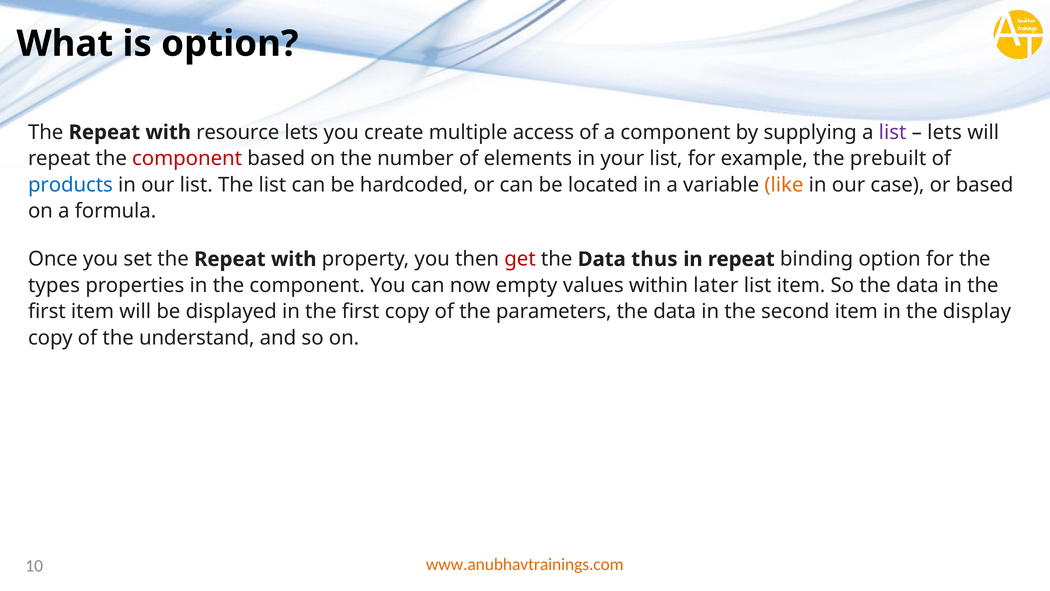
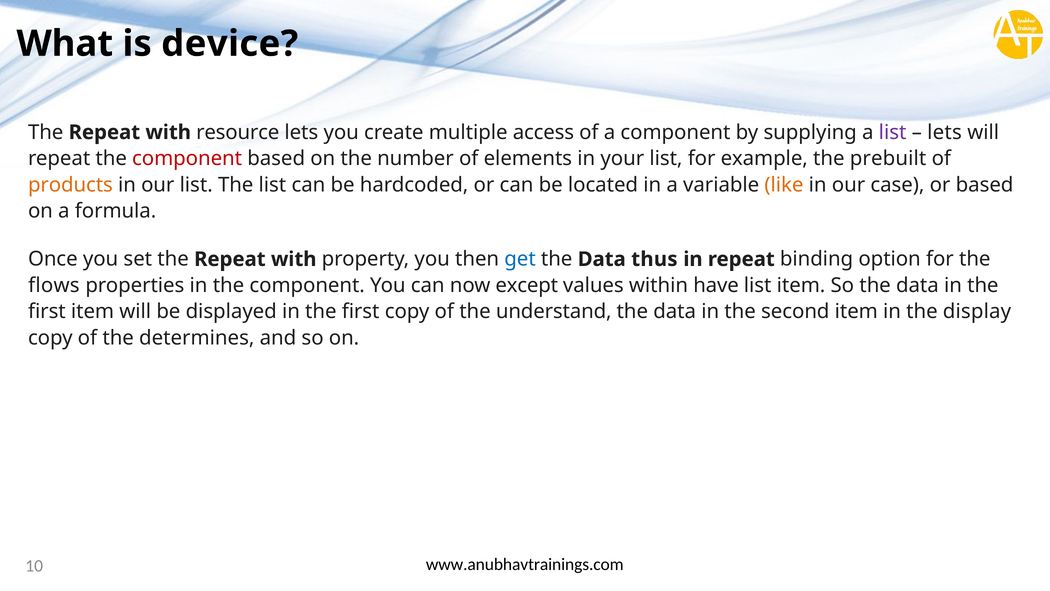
is option: option -> device (230, 44)
products colour: blue -> orange (70, 185)
get colour: red -> blue (520, 259)
types: types -> flows (54, 285)
empty: empty -> except (527, 285)
later: later -> have (716, 285)
parameters: parameters -> understand (554, 312)
understand: understand -> determines (197, 338)
www.anubhavtrainings.com colour: orange -> black (525, 564)
